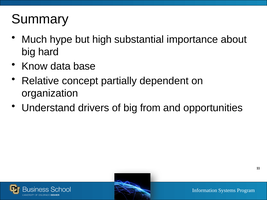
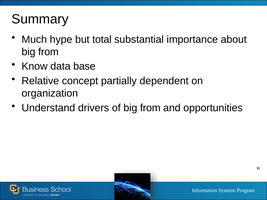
high: high -> total (102, 39)
hard: hard -> from (48, 52)
